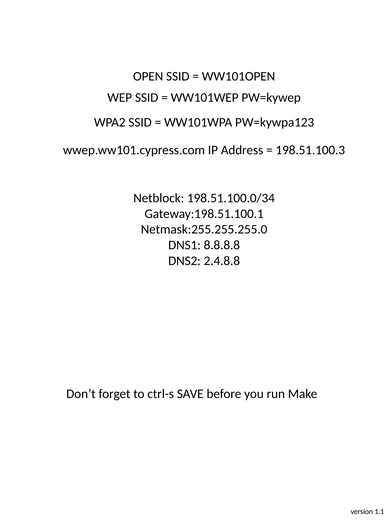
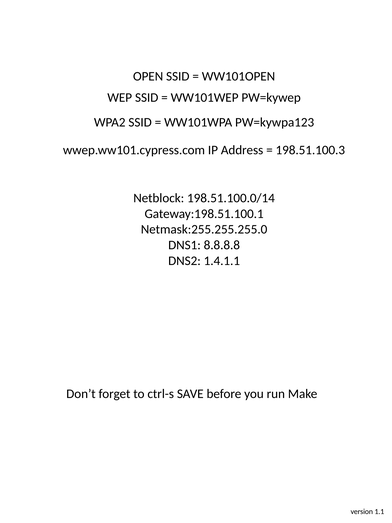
198.51.100.0/34: 198.51.100.0/34 -> 198.51.100.0/14 (231, 198)
2.4.8.8: 2.4.8.8 -> 1.4.1.1 (222, 261)
